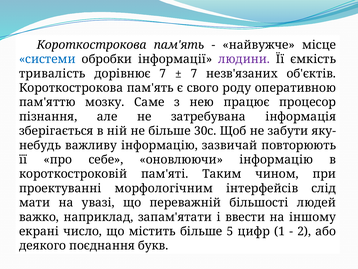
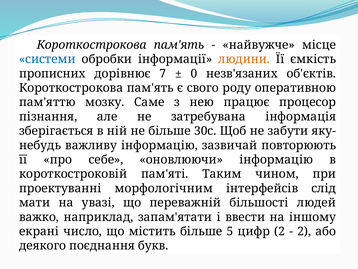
людини colour: purple -> orange (244, 59)
тривалість: тривалість -> прописних (52, 73)
7: 7 -> 0 (194, 73)
цифр 1: 1 -> 2 (280, 231)
